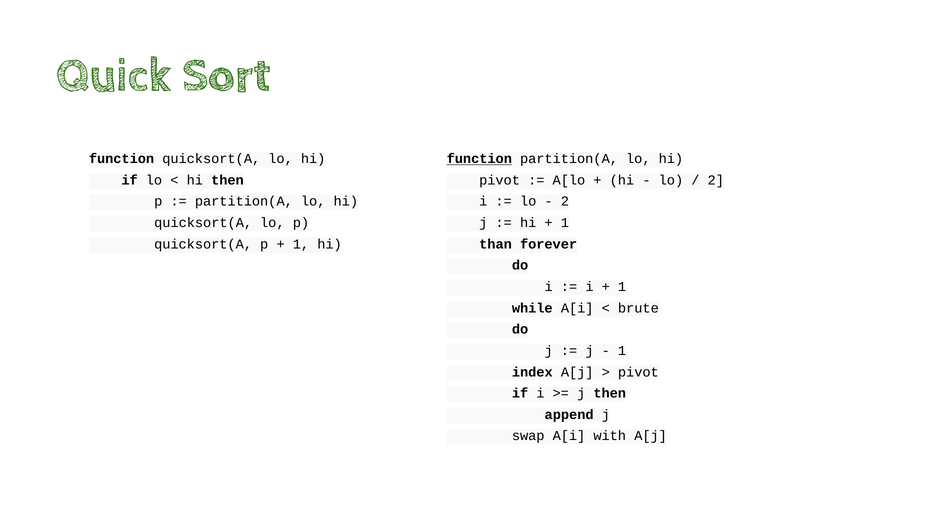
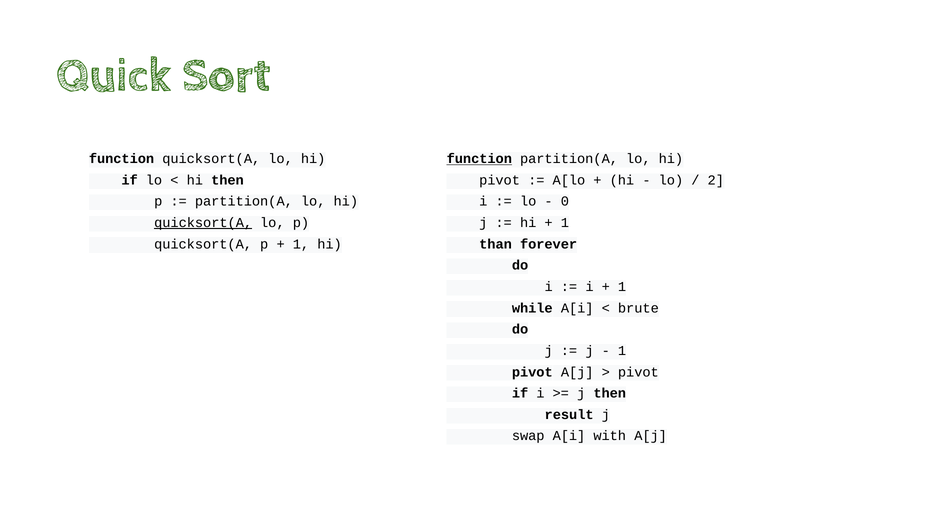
2: 2 -> 0 (565, 202)
quicksort(A underline: none -> present (203, 223)
index: index -> pivot (532, 372)
append: append -> result (569, 415)
